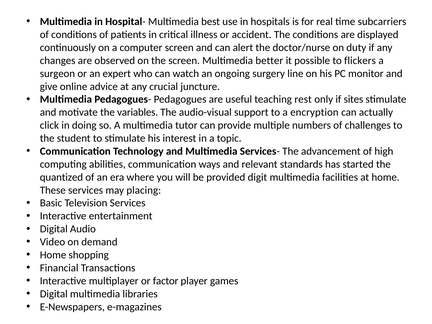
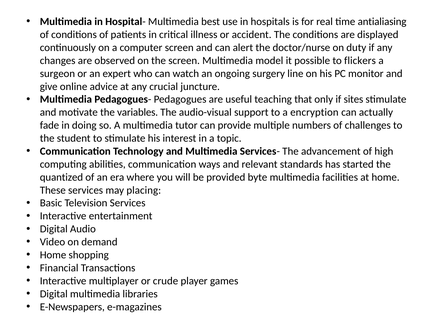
subcarriers: subcarriers -> antialiasing (382, 22)
better: better -> model (269, 61)
rest: rest -> that (303, 99)
click: click -> fade (49, 125)
digit: digit -> byte (257, 177)
factor: factor -> crude (166, 281)
